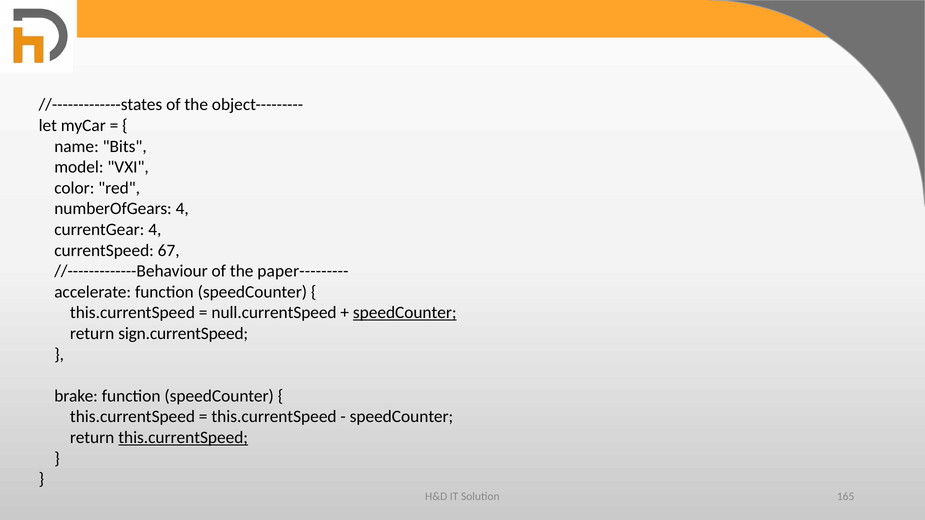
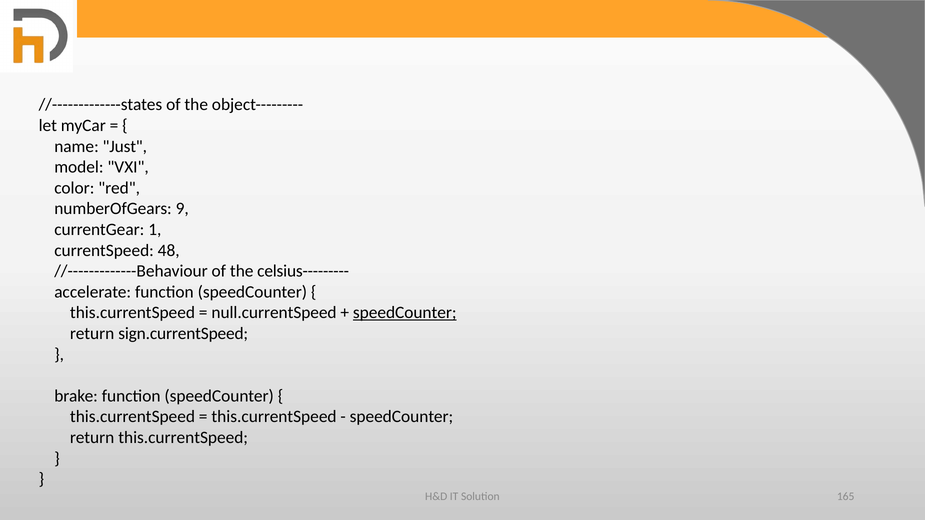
Bits: Bits -> Just (125, 146)
numberOfGears 4: 4 -> 9 (182, 209)
currentGear 4: 4 -> 1 (155, 230)
67: 67 -> 48 (169, 250)
paper---------: paper--------- -> celsius--------- (303, 271)
this.currentSpeed underline: present -> none (183, 438)
